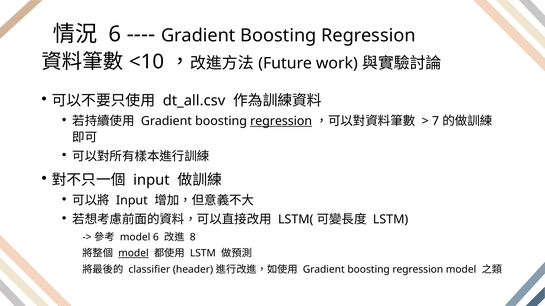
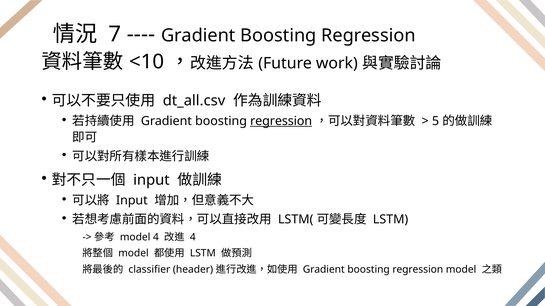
6: 6 -> 7 (115, 34)
7: 7 -> 5 (436, 121)
model 6: 6 -> 4 (156, 237)
8: 8 -> 4 (193, 237)
model underline: present -> none (133, 254)
